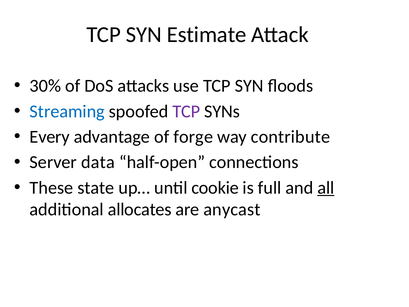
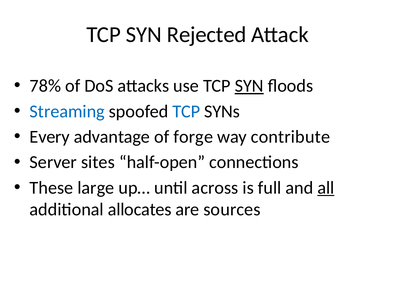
Estimate: Estimate -> Rejected (207, 35)
30%: 30% -> 78% (45, 86)
SYN underline: none -> present (249, 86)
TCP colour: purple -> blue (186, 111)
data: data -> sites (98, 162)
state: state -> large (96, 188)
cookie: cookie -> across (215, 188)
anycast: anycast -> sources (232, 209)
